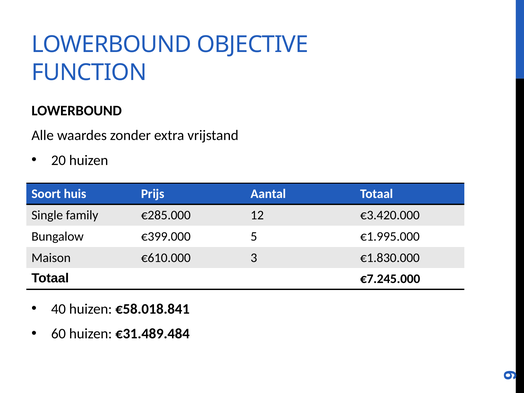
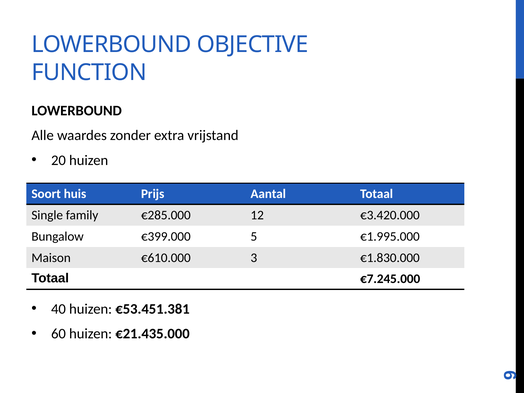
€58.018.841: €58.018.841 -> €53.451.381 (153, 309)
€31.489.484: €31.489.484 -> €21.435.000 (153, 334)
